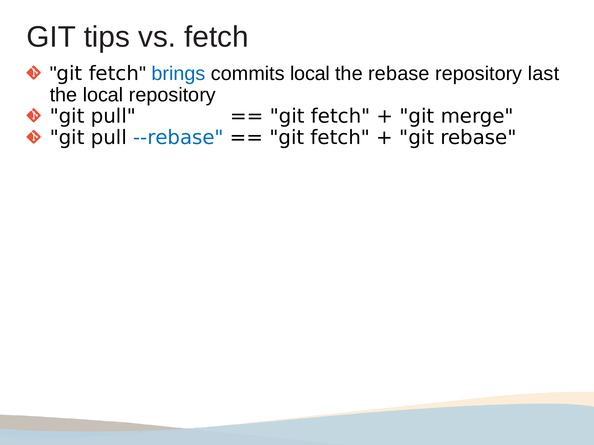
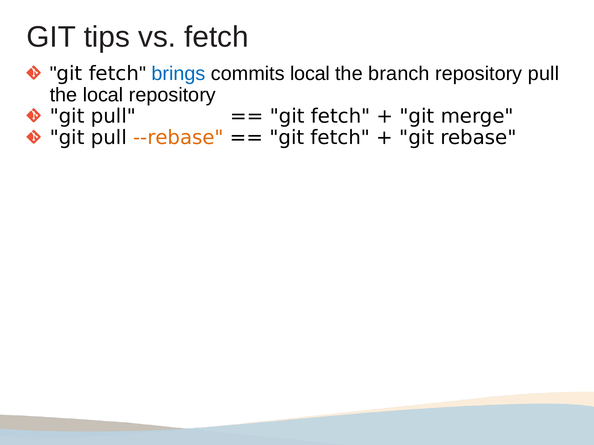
the rebase: rebase -> branch (399, 74)
repository last: last -> pull (544, 74)
--rebase colour: blue -> orange (178, 138)
